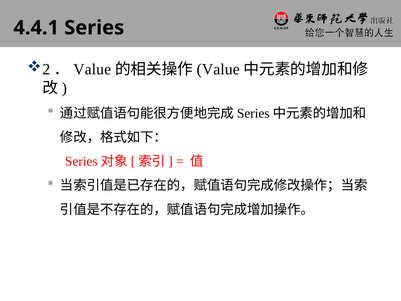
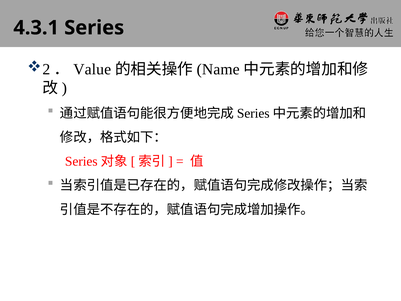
4.4.1: 4.4.1 -> 4.3.1 (36, 28)
Value: Value -> Name (218, 69)
